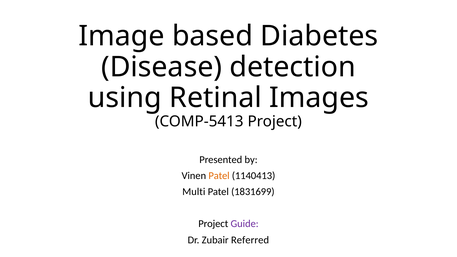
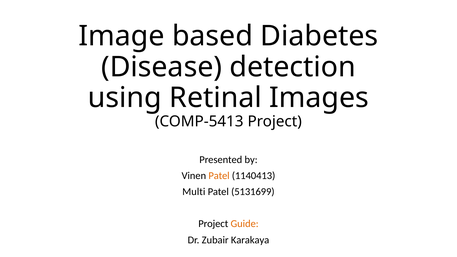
1831699: 1831699 -> 5131699 (253, 192)
Guide colour: purple -> orange (245, 224)
Referred: Referred -> Karakaya (250, 240)
